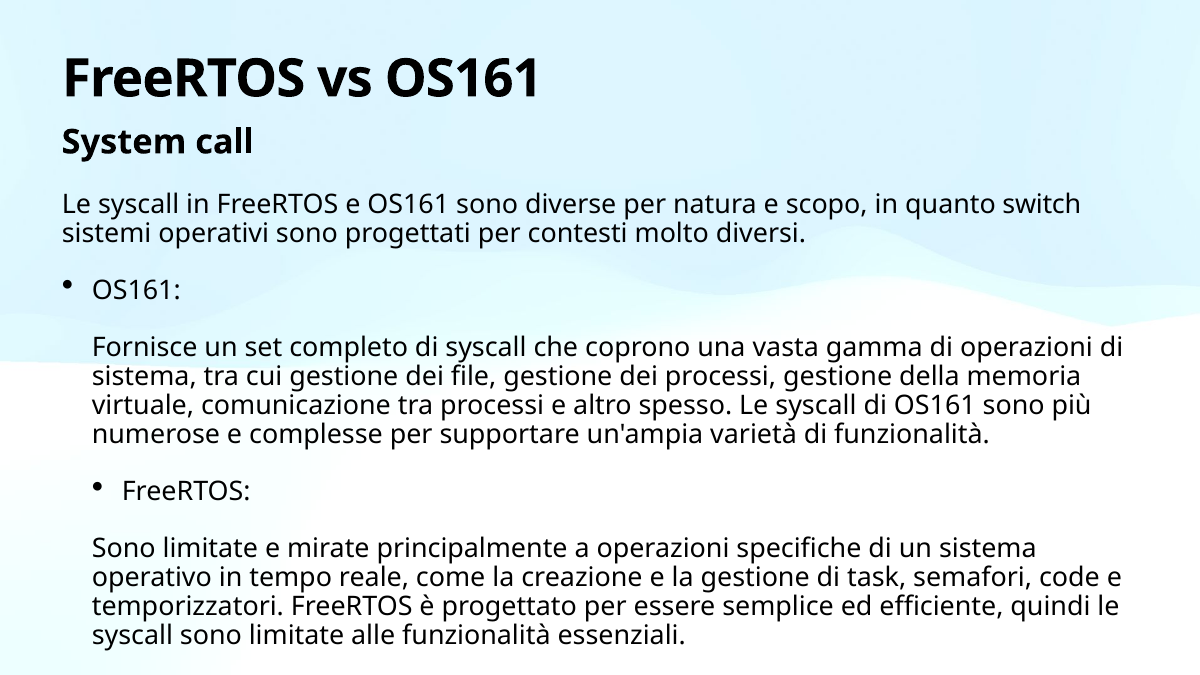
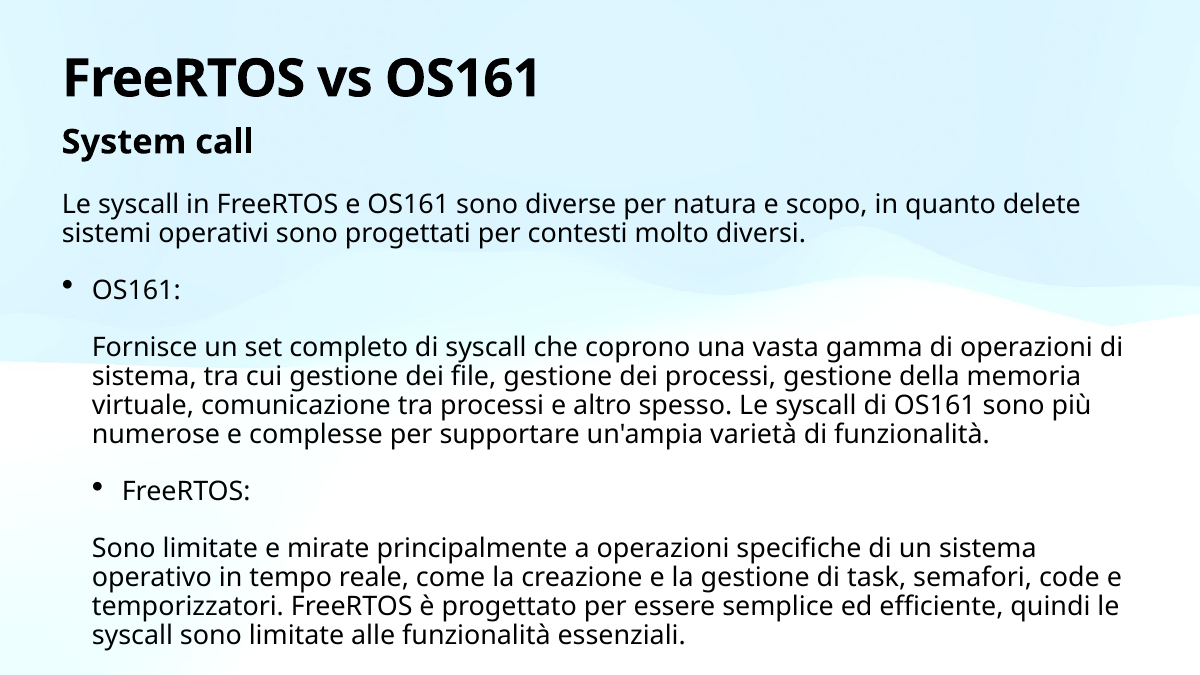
switch: switch -> delete (1042, 204)
